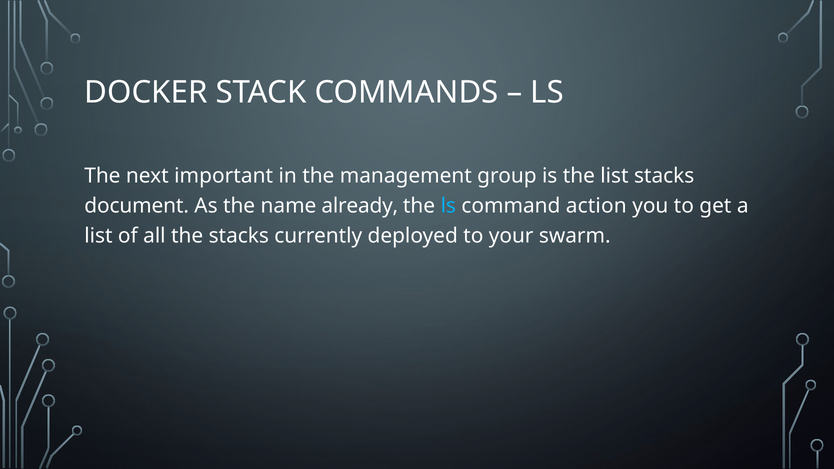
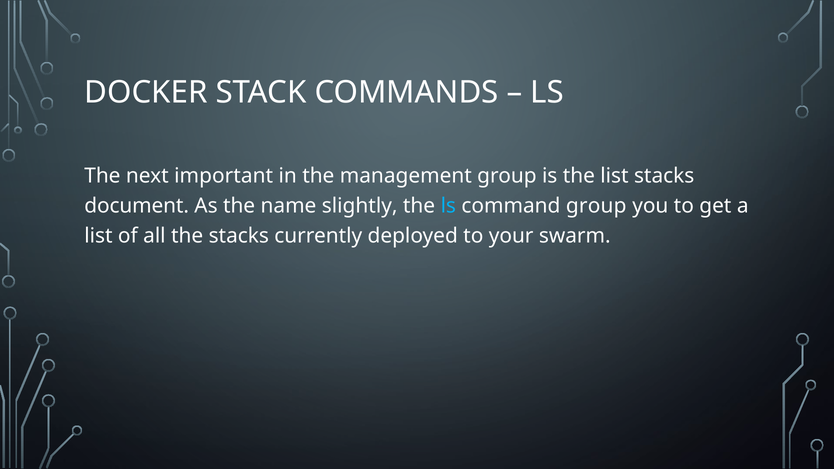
already: already -> slightly (360, 206)
command action: action -> group (596, 206)
